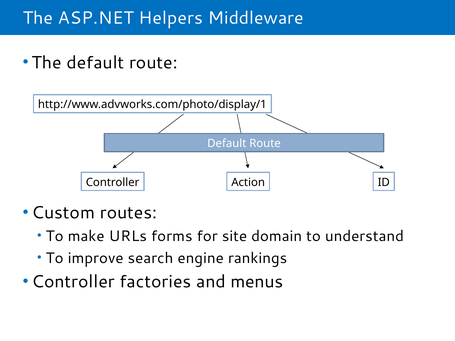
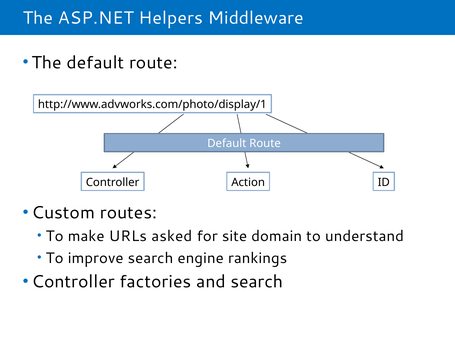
forms: forms -> asked (172, 236)
and menus: menus -> search (257, 282)
